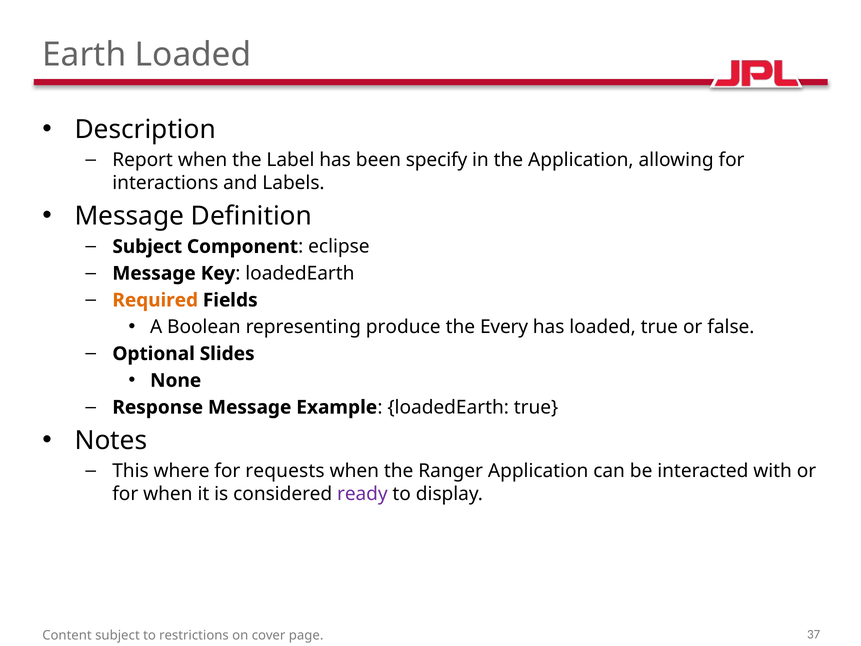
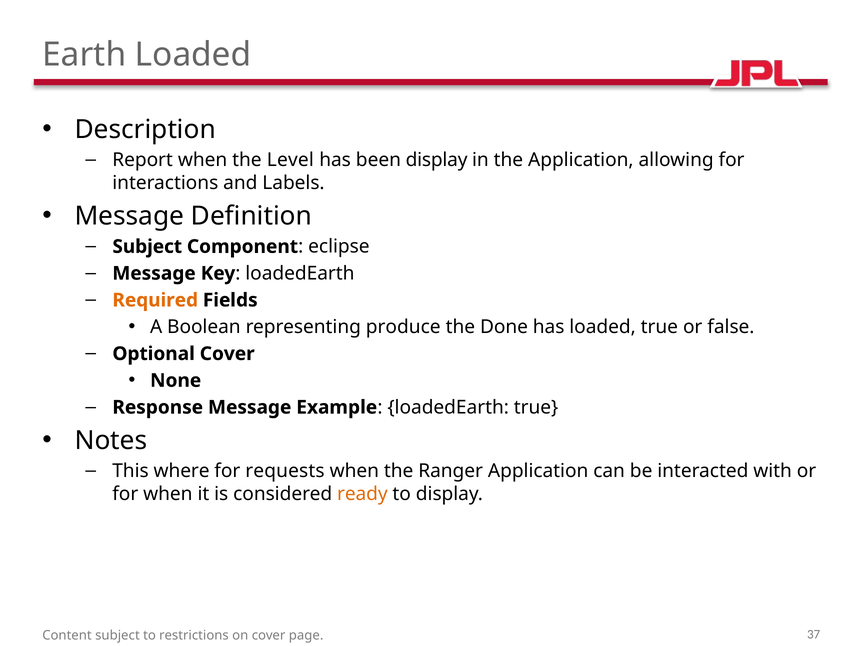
Label: Label -> Level (290, 160)
been specify: specify -> display (437, 160)
Every: Every -> Done (504, 327)
Optional Slides: Slides -> Cover (227, 354)
ready colour: purple -> orange (362, 494)
